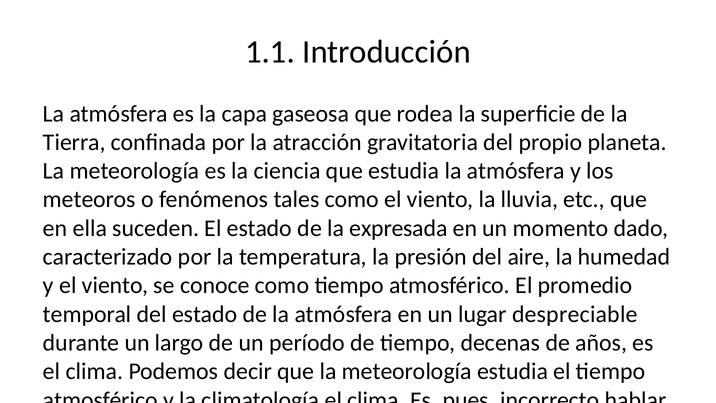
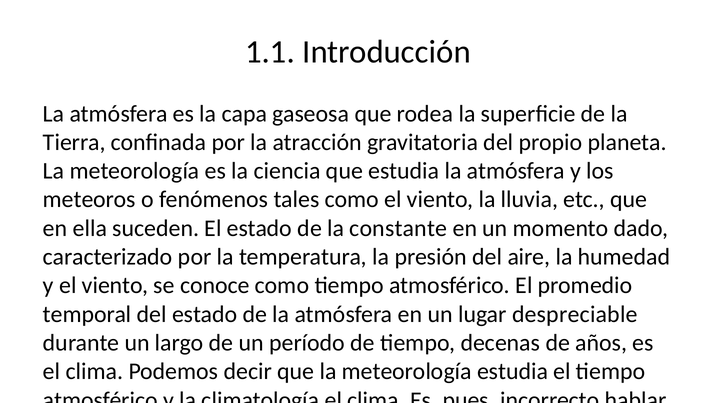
expresada: expresada -> constante (398, 228)
